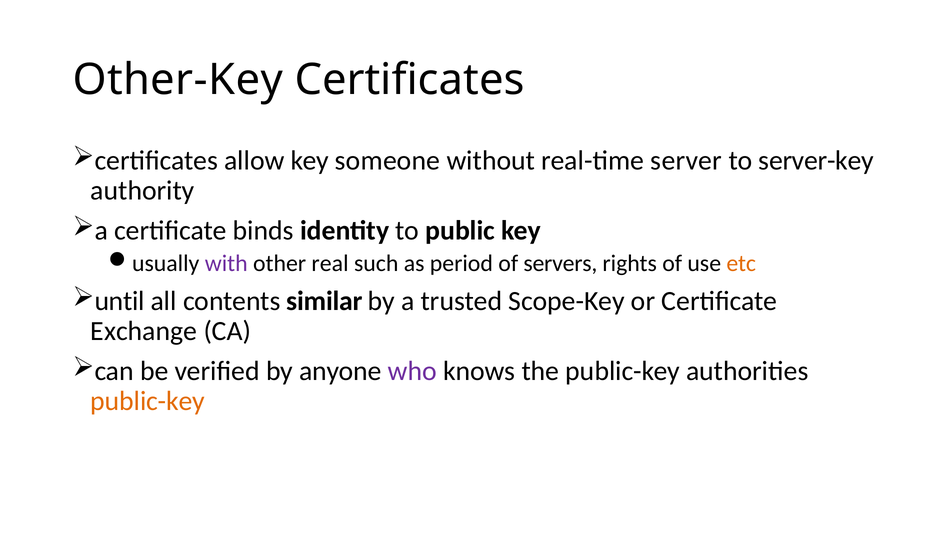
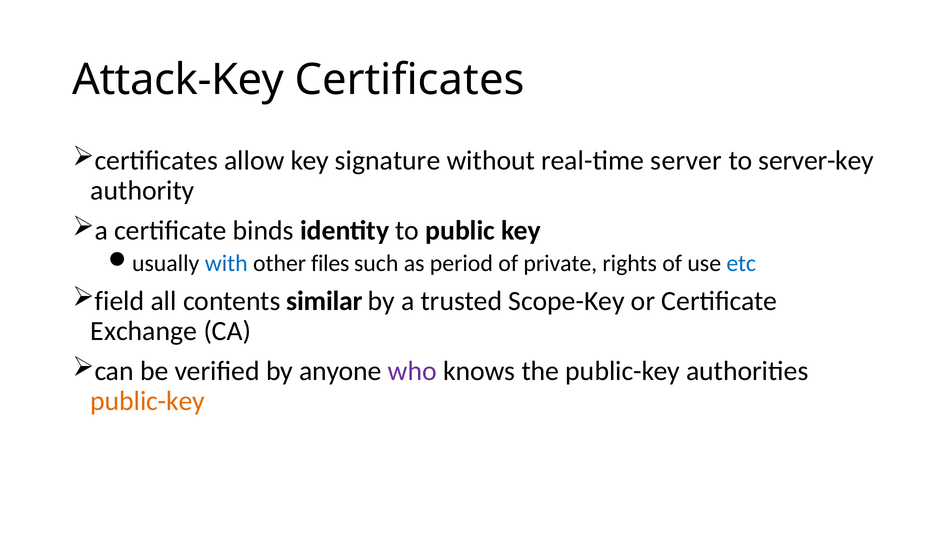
Other-Key: Other-Key -> Attack-Key (178, 80)
someone: someone -> signature (388, 161)
with colour: purple -> blue (226, 264)
real: real -> files (330, 264)
servers: servers -> private (560, 264)
etc colour: orange -> blue (741, 264)
until: until -> field (120, 301)
